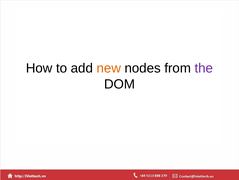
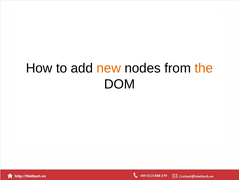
the colour: purple -> orange (204, 68)
